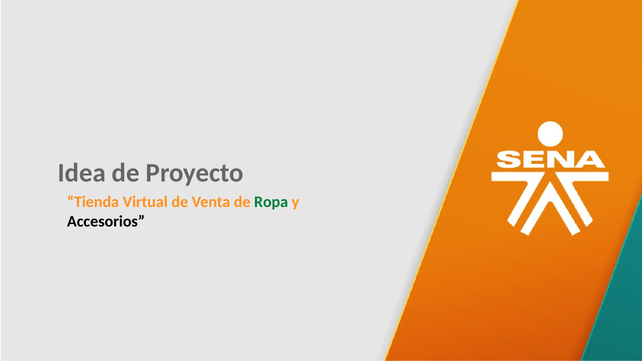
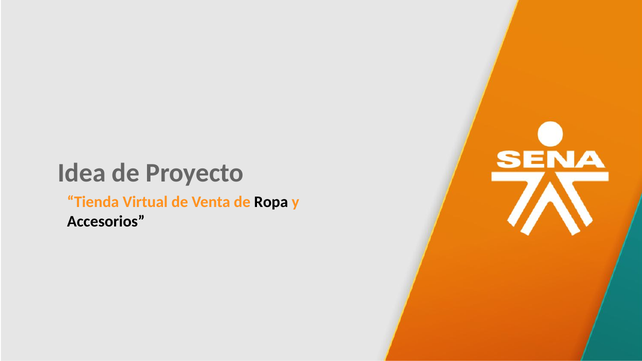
Ropa colour: green -> black (271, 202)
